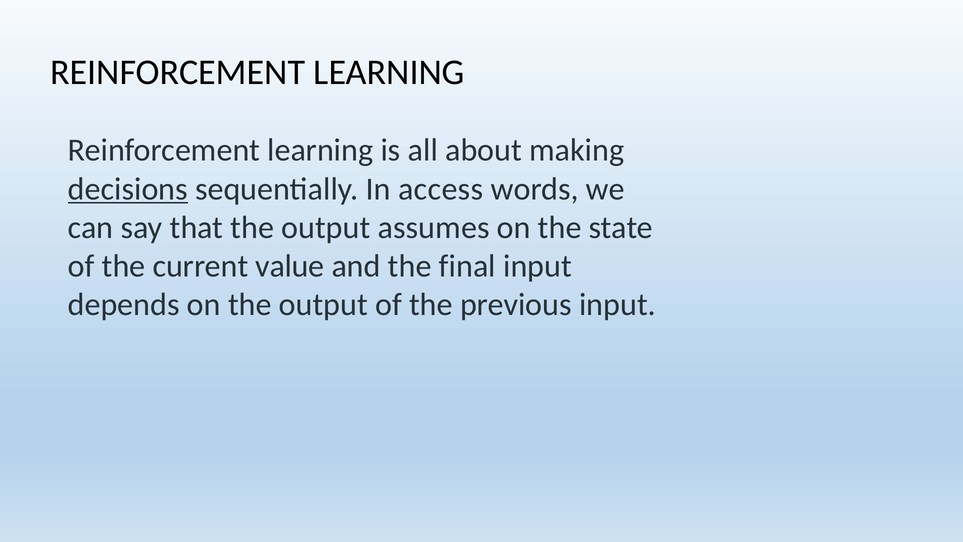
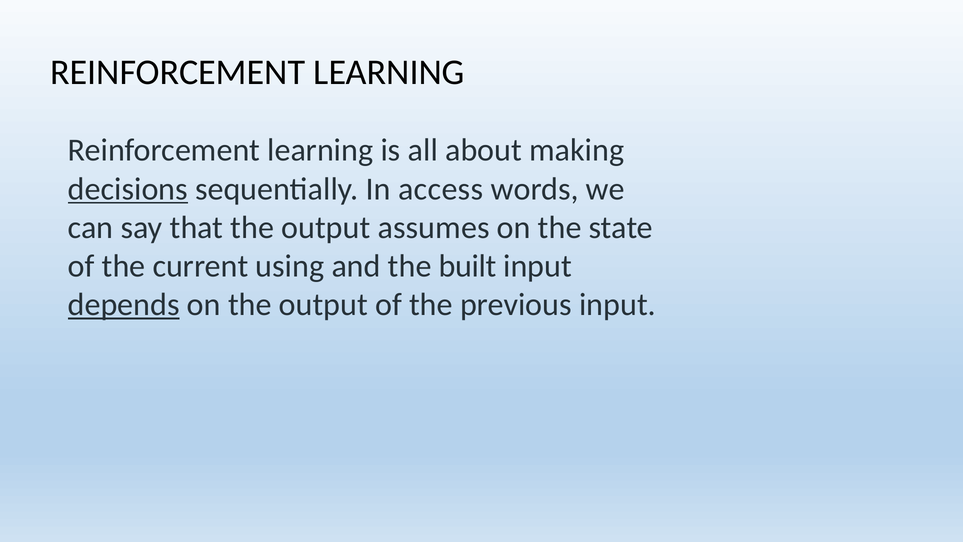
value: value -> using (290, 266)
final: final -> built (467, 266)
depends underline: none -> present (124, 304)
